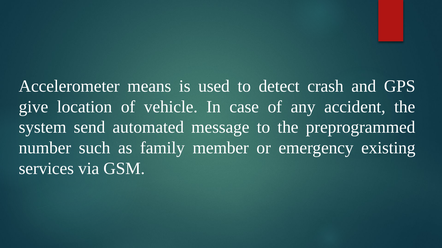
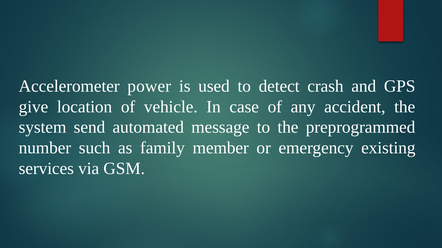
means: means -> power (149, 86)
